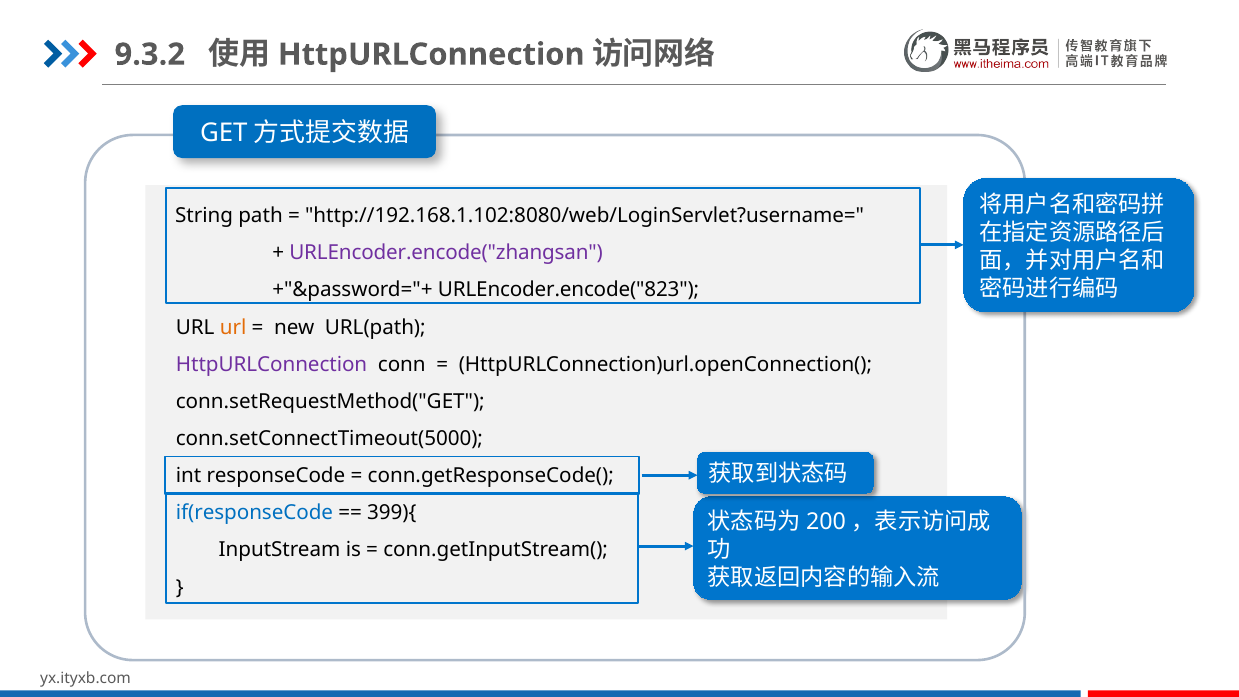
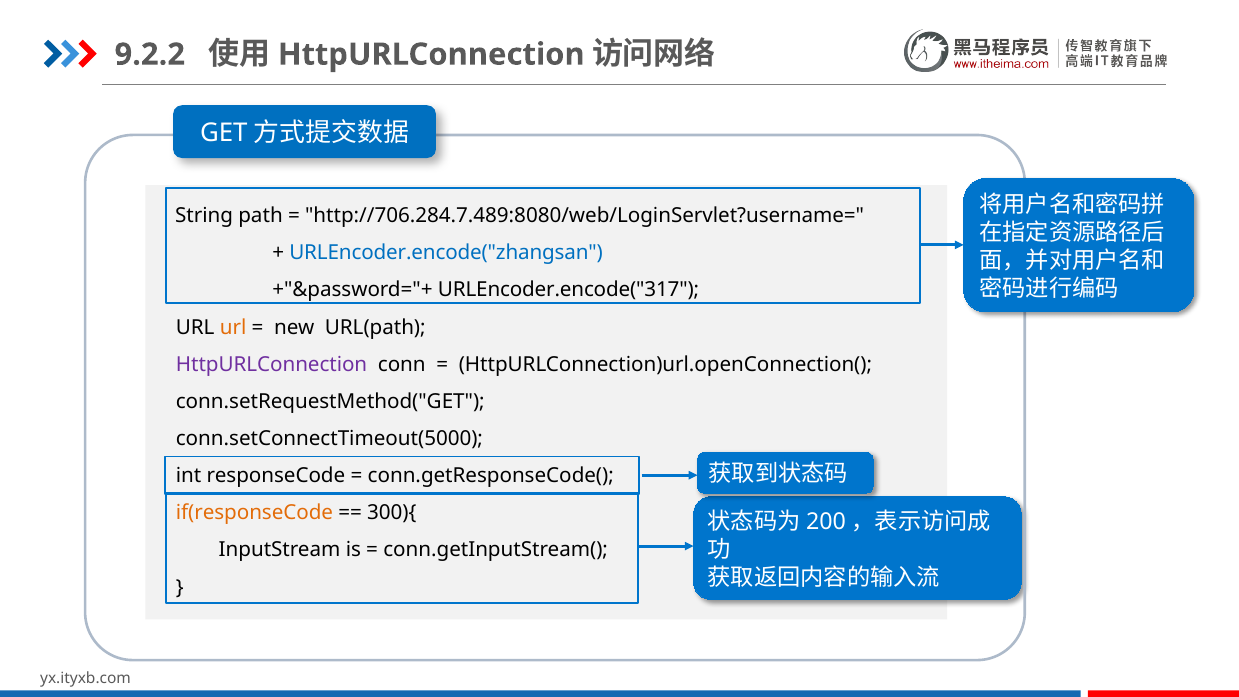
9.3.2: 9.3.2 -> 9.2.2 (150, 54)
http://192.168.1.102:8080/web/LoginServlet?username=: http://192.168.1.102:8080/web/LoginServlet?username= -> http://706.284.7.489:8080/web/LoginServlet?username= (585, 216)
URLEncoder.encode("zhangsan colour: purple -> blue (446, 253)
URLEncoder.encode("823: URLEncoder.encode("823 -> URLEncoder.encode("317 (569, 290)
if(responseCode colour: blue -> orange (254, 513)
399){: 399){ -> 300){ (392, 513)
